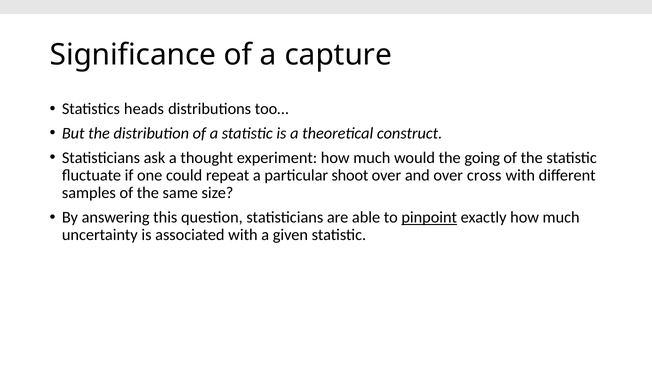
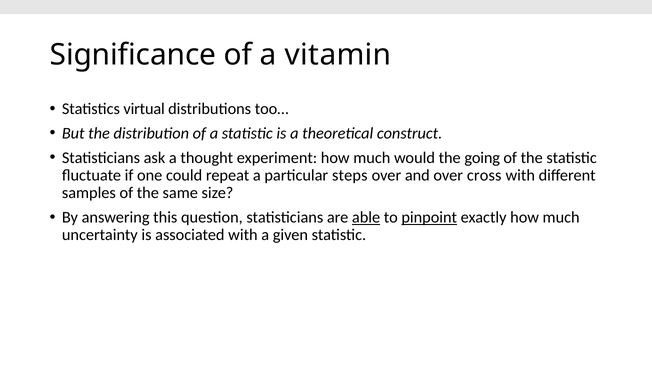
capture: capture -> vitamin (338, 55)
heads: heads -> virtual (144, 109)
shoot: shoot -> steps (350, 175)
able underline: none -> present (366, 217)
